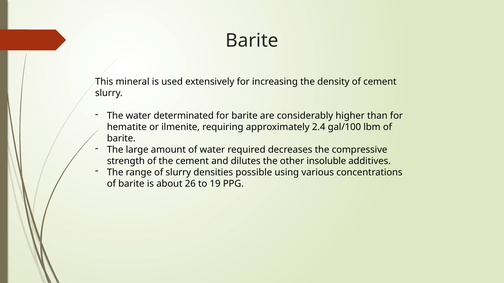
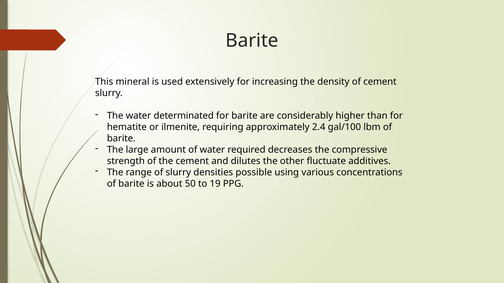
insoluble: insoluble -> fluctuate (326, 161)
26: 26 -> 50 (190, 184)
